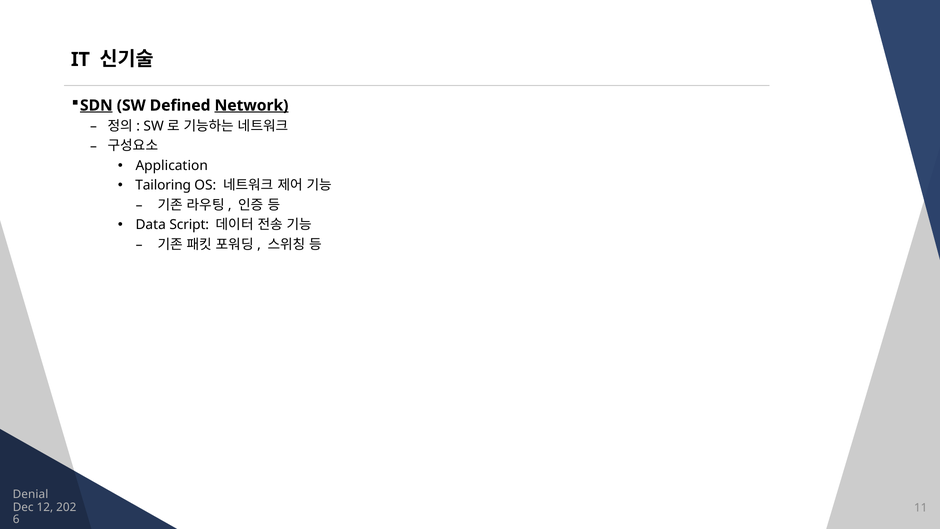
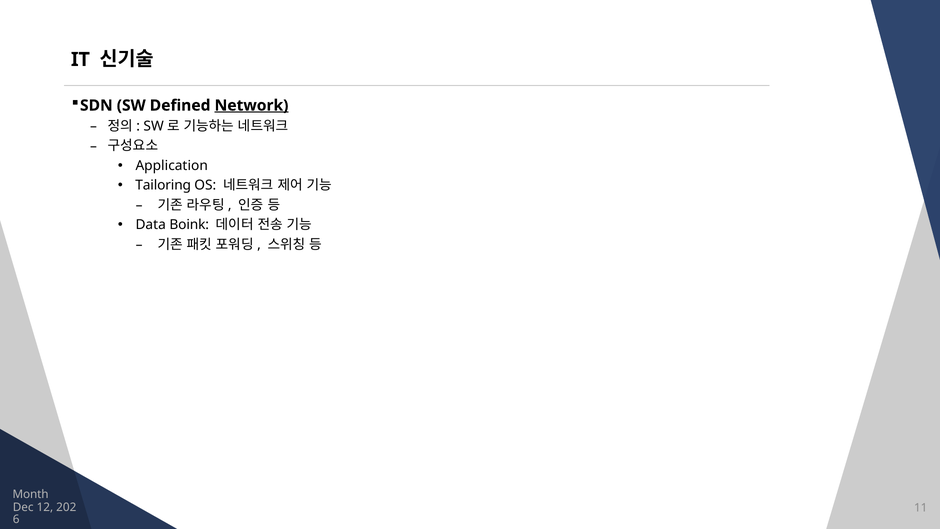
SDN underline: present -> none (96, 105)
Script: Script -> Boink (189, 225)
Denial: Denial -> Month (31, 494)
